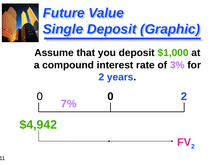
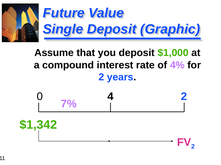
3%: 3% -> 4% (177, 65)
0 0: 0 -> 4 (110, 97)
$4,942: $4,942 -> $1,342 (38, 125)
